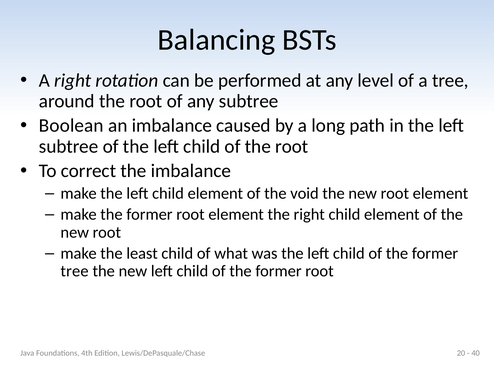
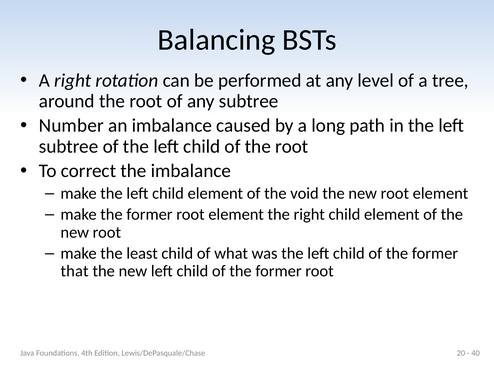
Boolean: Boolean -> Number (71, 126)
tree: tree -> that (75, 271)
